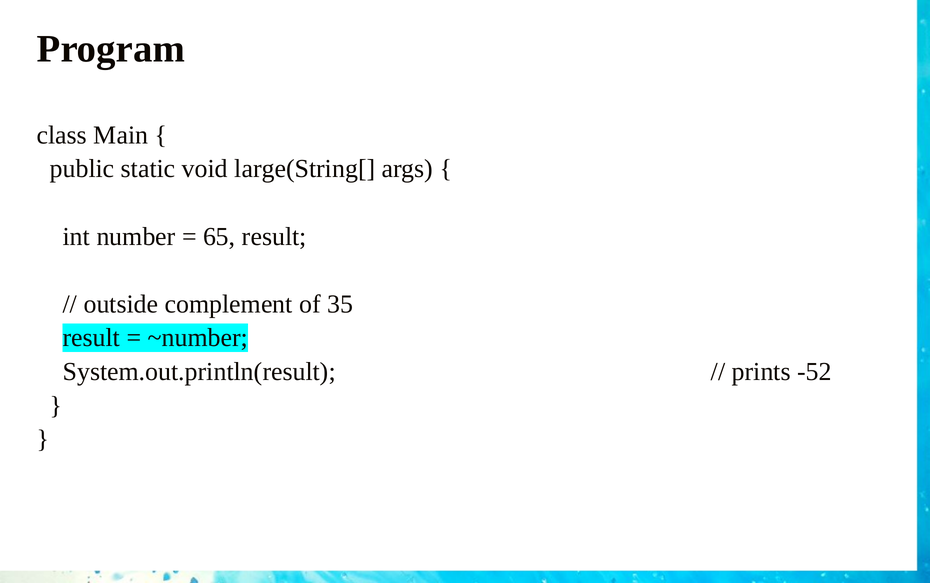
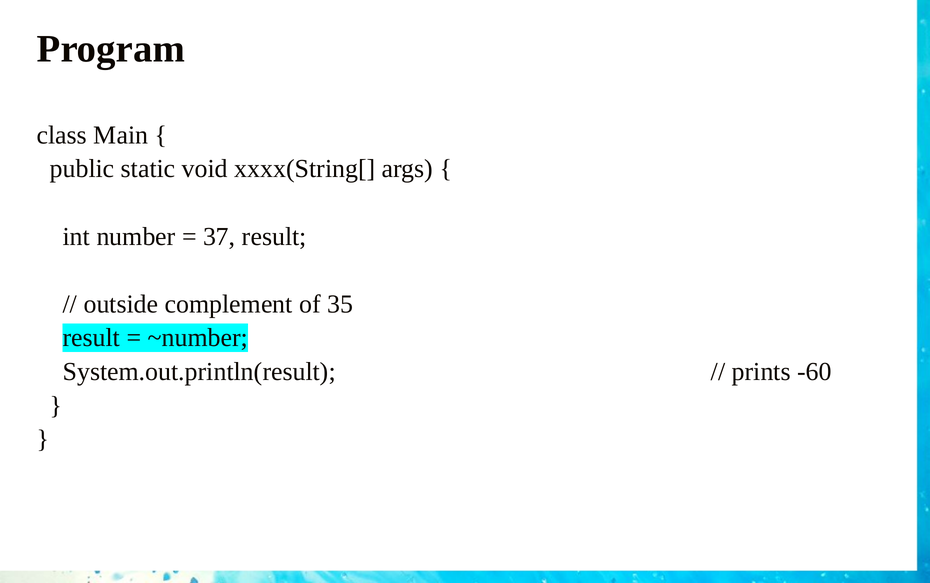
large(String[: large(String[ -> xxxx(String[ (305, 169)
65: 65 -> 37 (219, 236)
-52: -52 -> -60 (814, 372)
